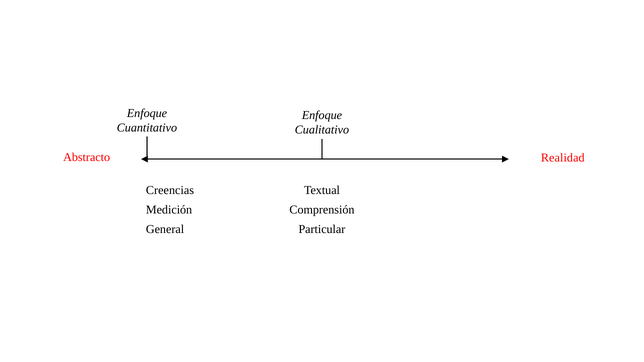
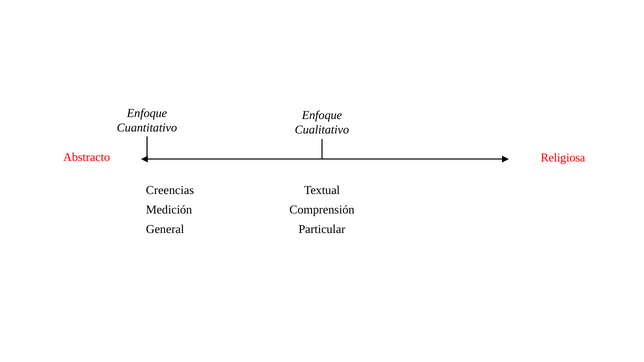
Realidad: Realidad -> Religiosa (563, 158)
